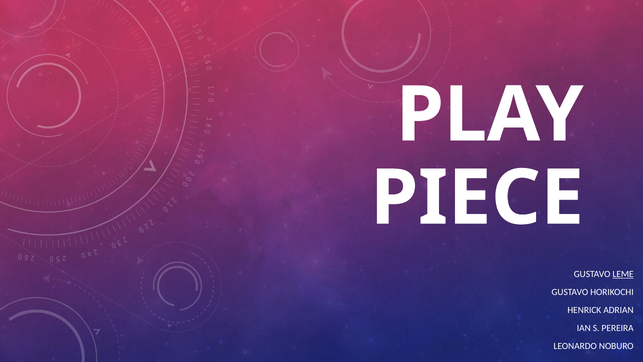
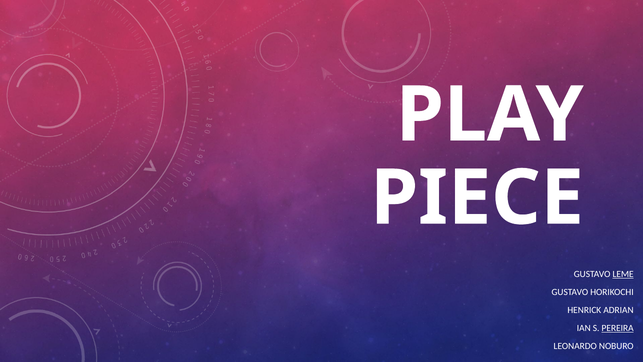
PEREIRA underline: none -> present (618, 328)
